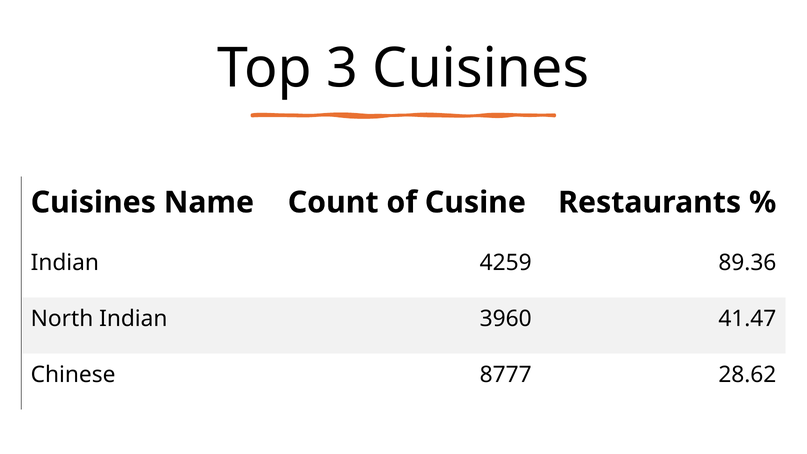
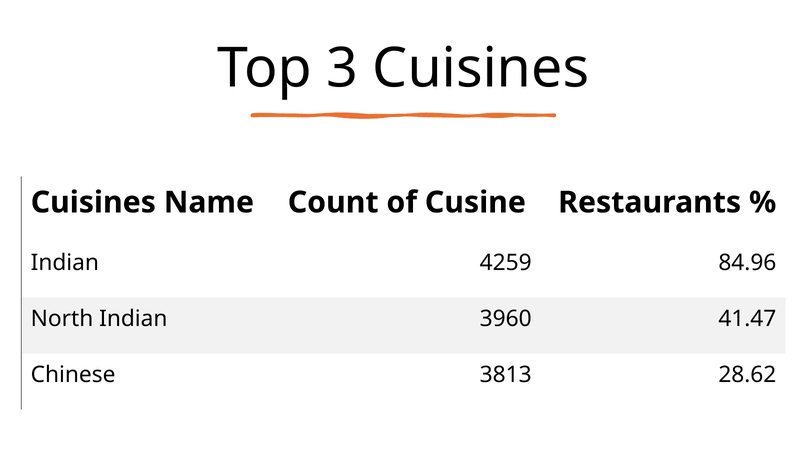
89.36: 89.36 -> 84.96 (747, 263)
8777: 8777 -> 3813 (506, 375)
